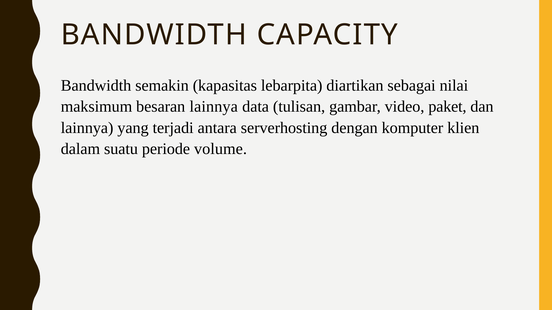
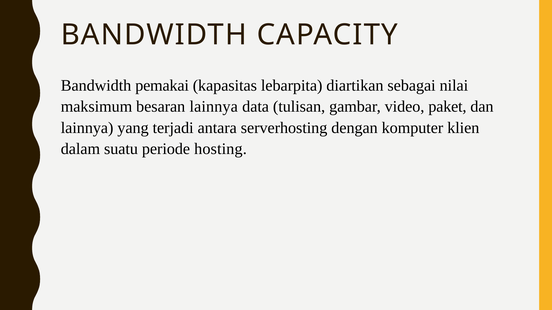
semakin: semakin -> pemakai (162, 86)
volume: volume -> hosting (221, 149)
